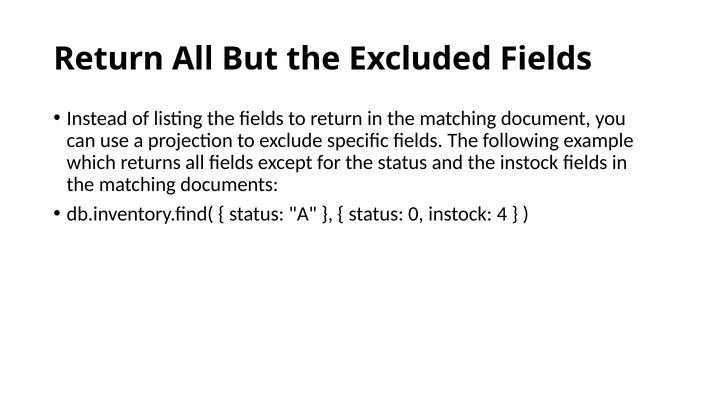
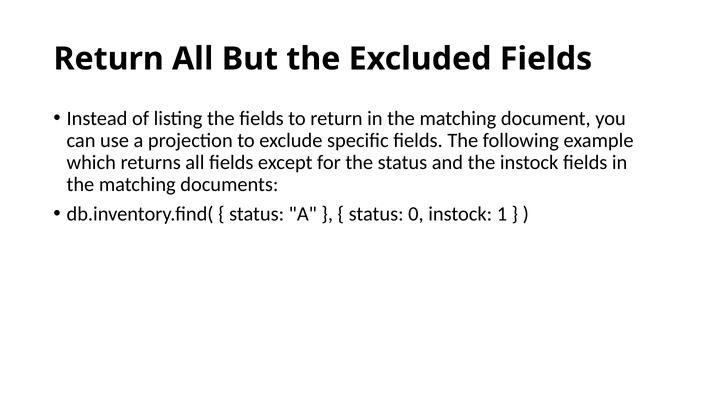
4: 4 -> 1 (502, 214)
